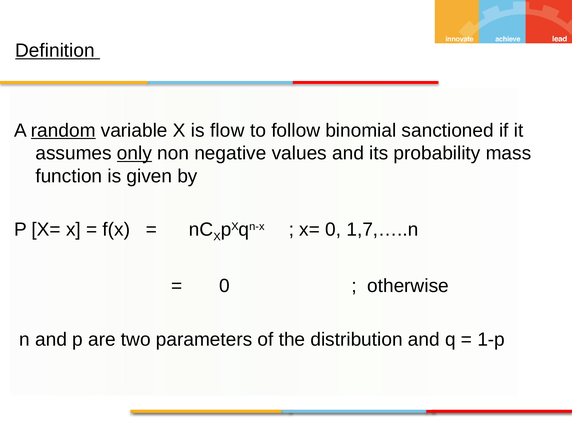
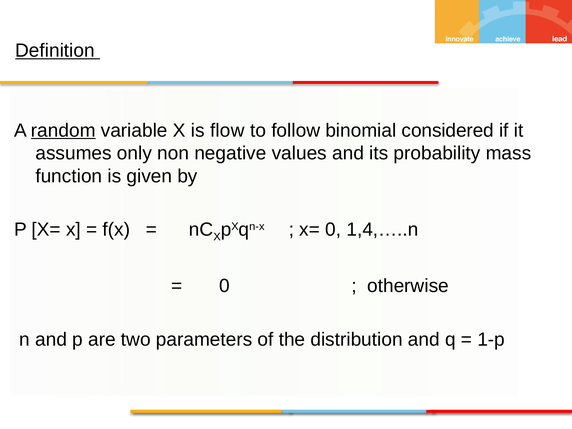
sanctioned: sanctioned -> considered (448, 130)
only underline: present -> none (134, 153)
1,7,…..n: 1,7,…..n -> 1,4,…..n (382, 230)
